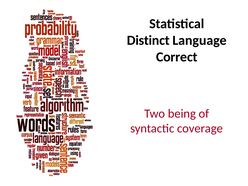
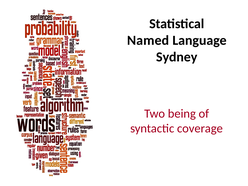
Distinct: Distinct -> Named (148, 40)
Correct: Correct -> Sydney (177, 57)
